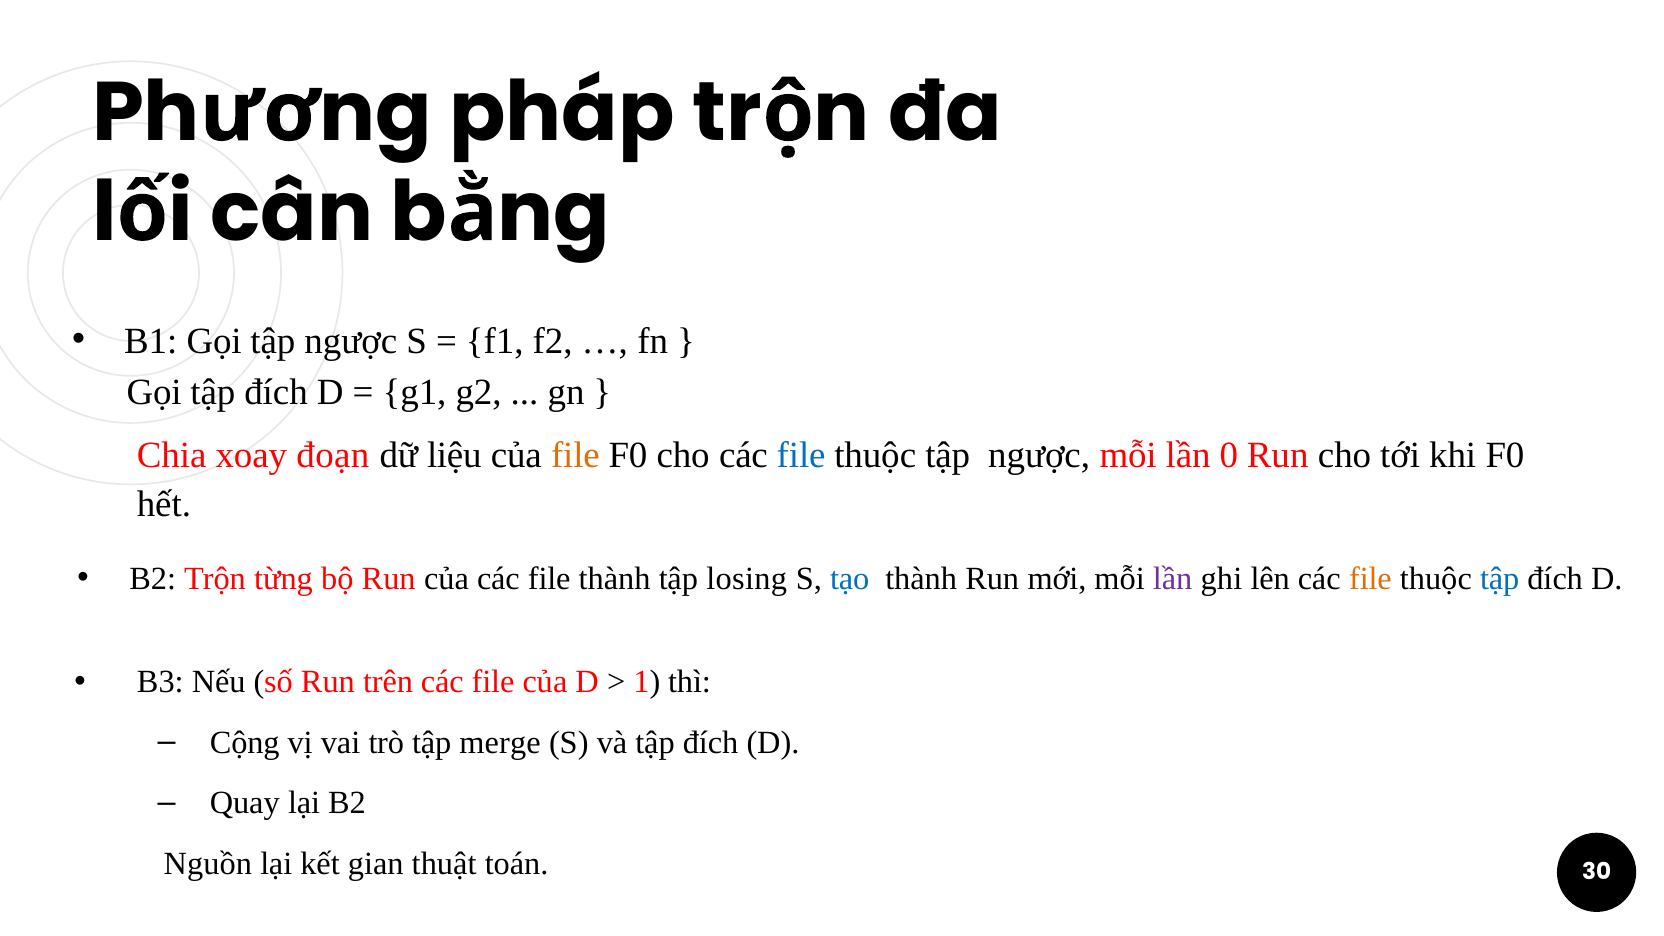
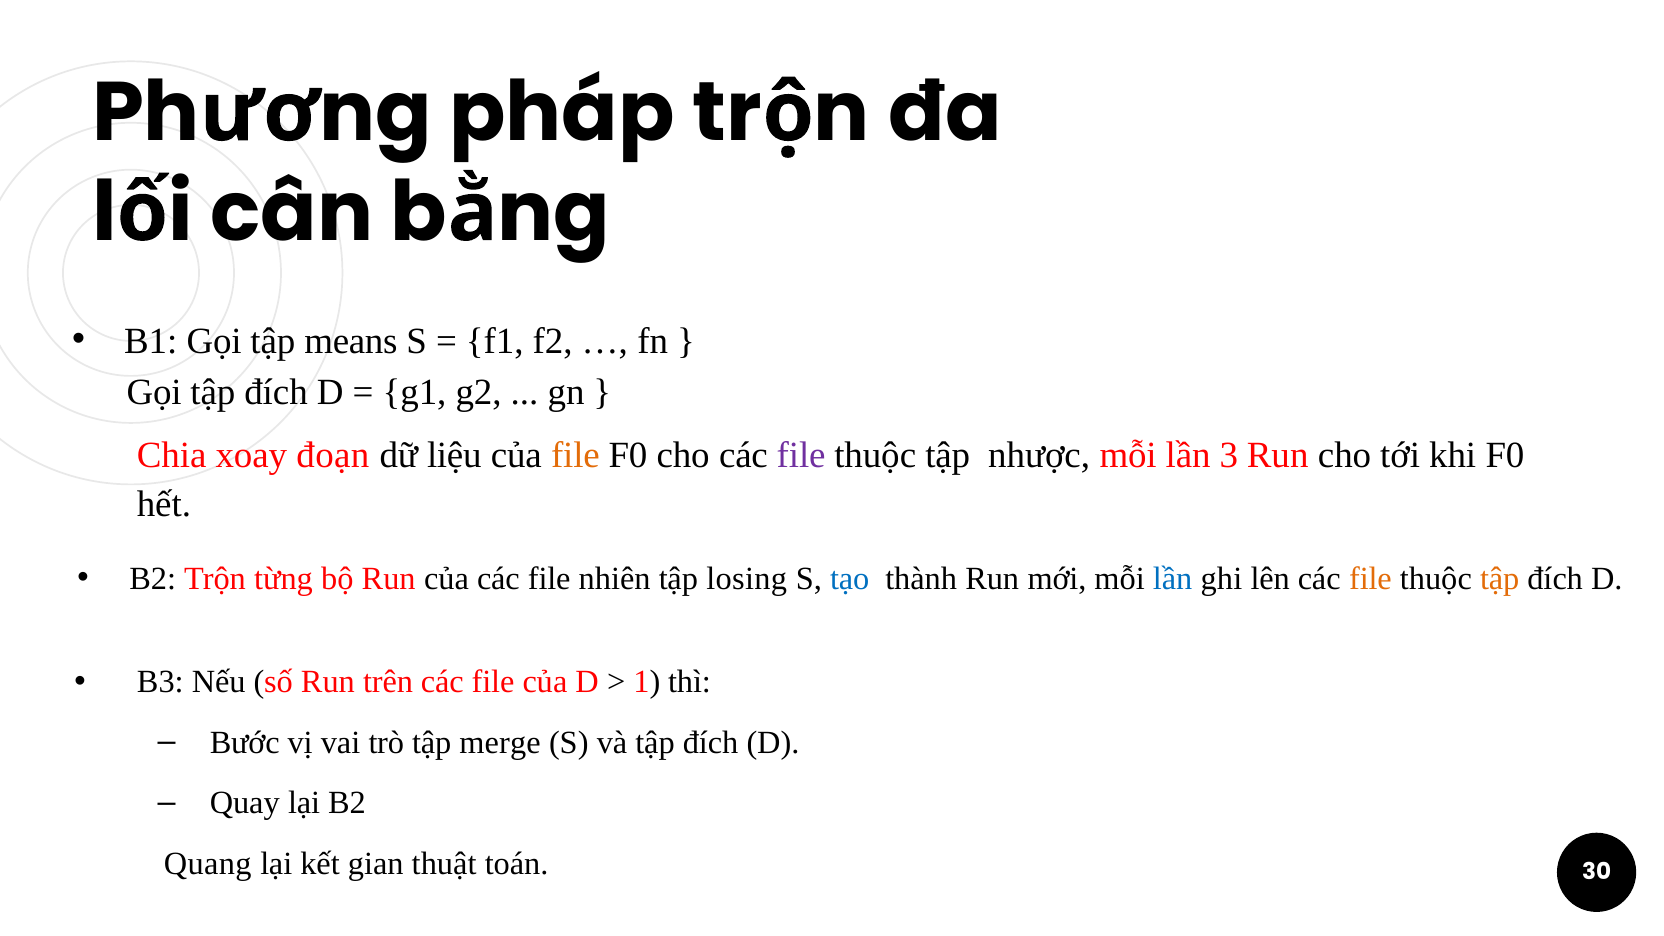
Gọi tập ngược: ngược -> means (351, 341)
file colour: blue -> purple (801, 455)
thuộc tập ngược: ngược -> nhược (1039, 455)
0: 0 -> 3 (1229, 455)
file thành: thành -> nhiên (615, 578)
lần colour: purple -> blue (1173, 578)
tập colour: blue -> orange (1500, 578)
Cộng: Cộng -> Bước (245, 743)
Nguồn: Nguồn -> Quang (208, 864)
